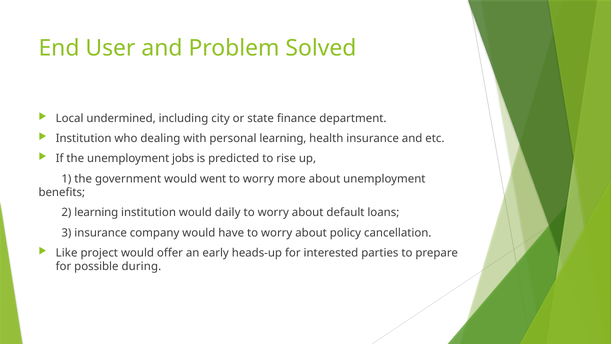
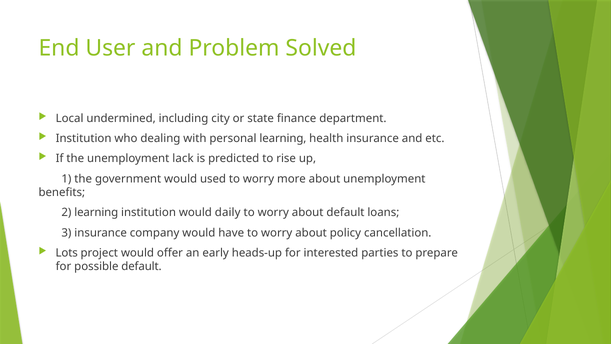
jobs: jobs -> lack (183, 158)
went: went -> used (213, 179)
Like: Like -> Lots (67, 253)
possible during: during -> default (142, 266)
